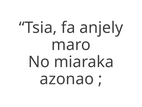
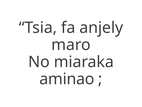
azonao: azonao -> aminao (67, 79)
